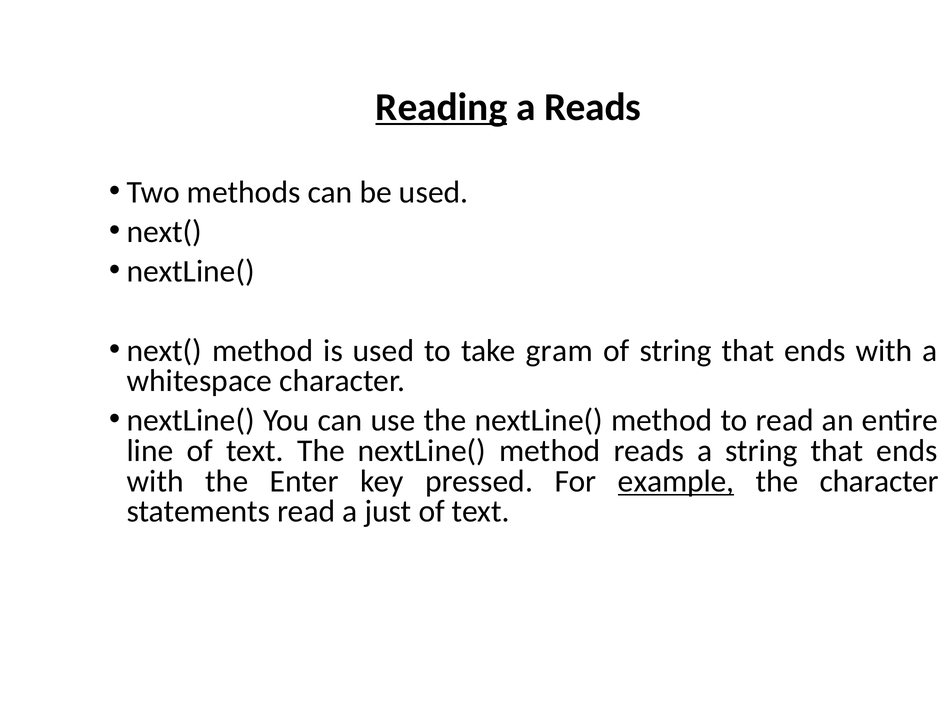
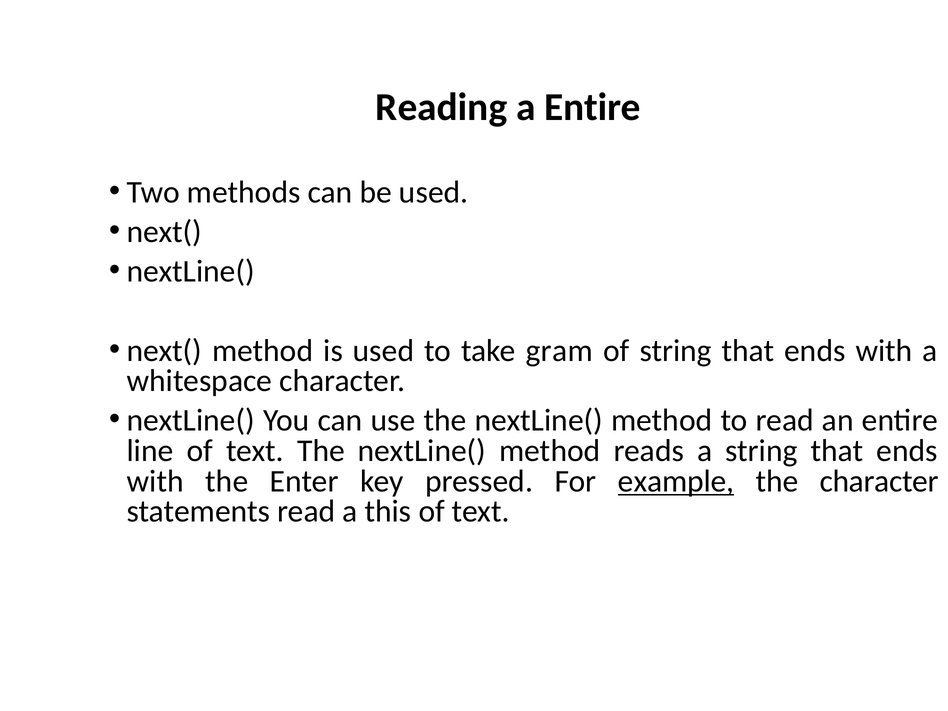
Reading underline: present -> none (441, 107)
a Reads: Reads -> Entire (593, 107)
just: just -> this (388, 512)
